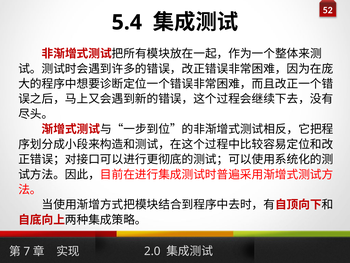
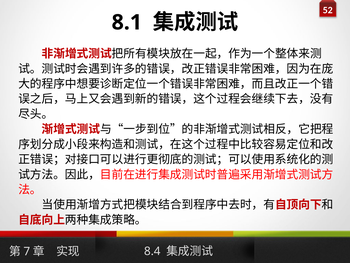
5.4: 5.4 -> 8.1 (127, 22)
2.0: 2.0 -> 8.4 (152, 251)
